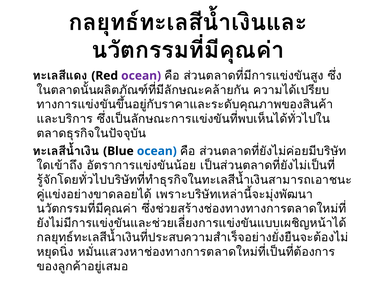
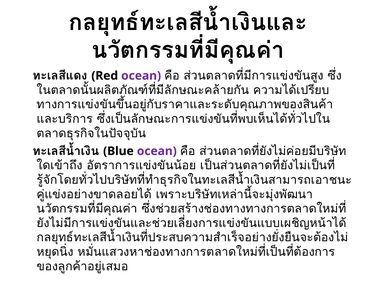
ocean colour: blue -> purple (157, 151)
